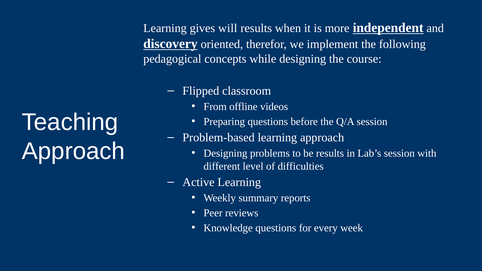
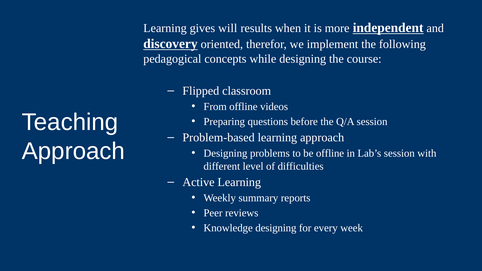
be results: results -> offline (330, 153)
Knowledge questions: questions -> designing (276, 228)
